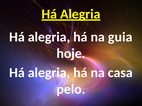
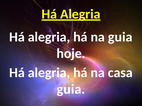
pelo: pelo -> guia (71, 90)
